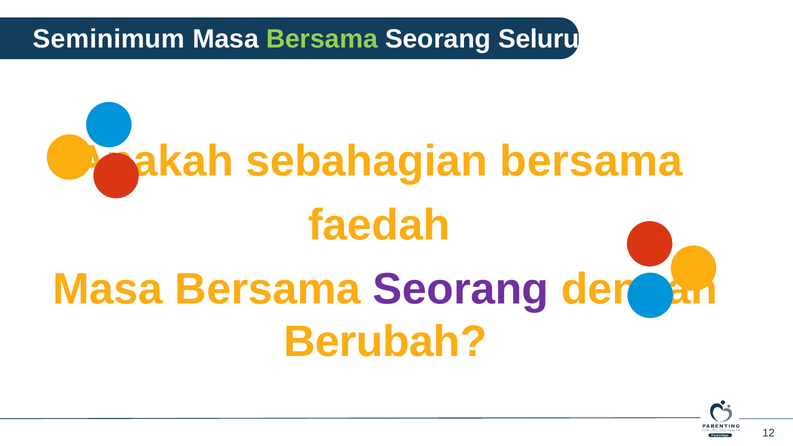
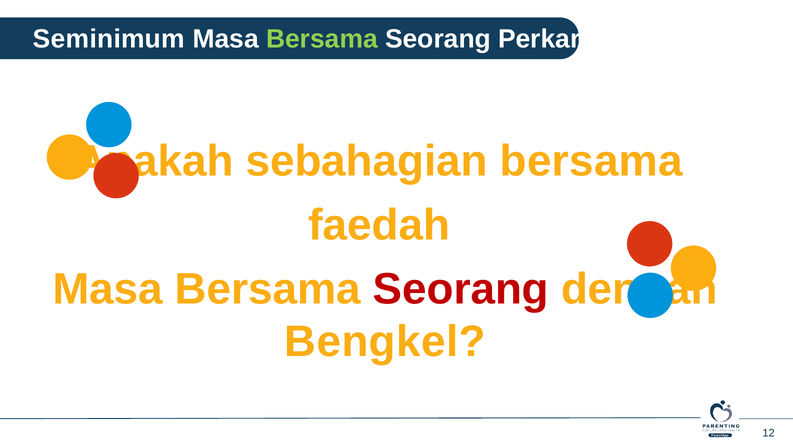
Seluruh: Seluruh -> Perkara (547, 39)
Seorang colour: purple -> red (461, 289)
Berubah: Berubah -> Bengkel (385, 342)
